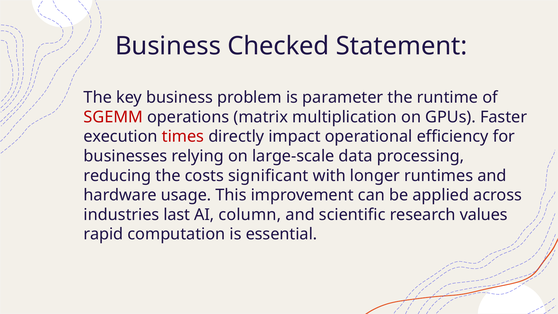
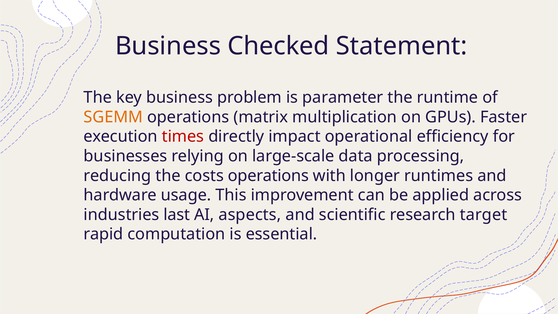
SGEMM colour: red -> orange (113, 117)
costs significant: significant -> operations (268, 176)
column: column -> aspects (250, 215)
values: values -> target (484, 215)
